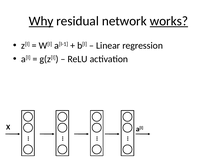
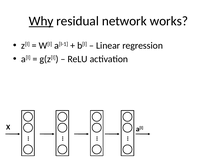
works underline: present -> none (169, 21)
